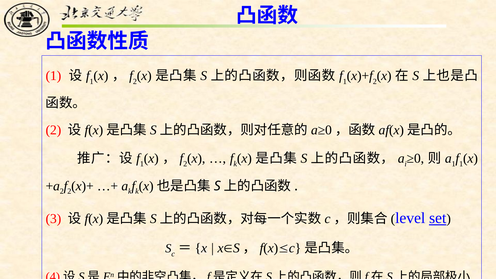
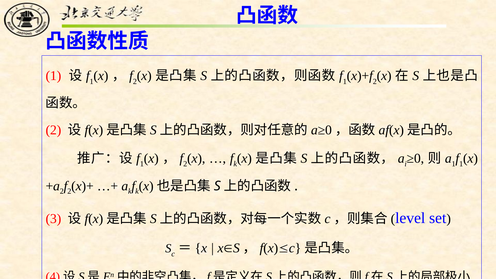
set underline: present -> none (438, 218)
